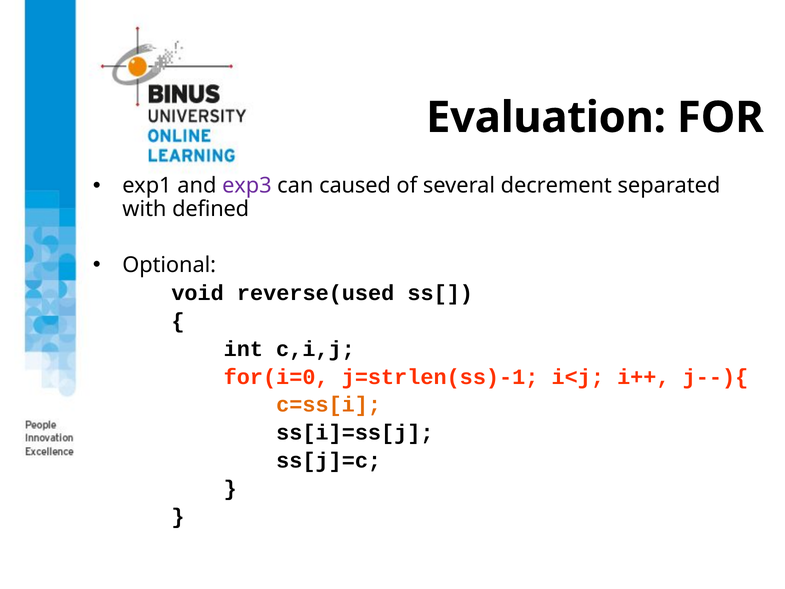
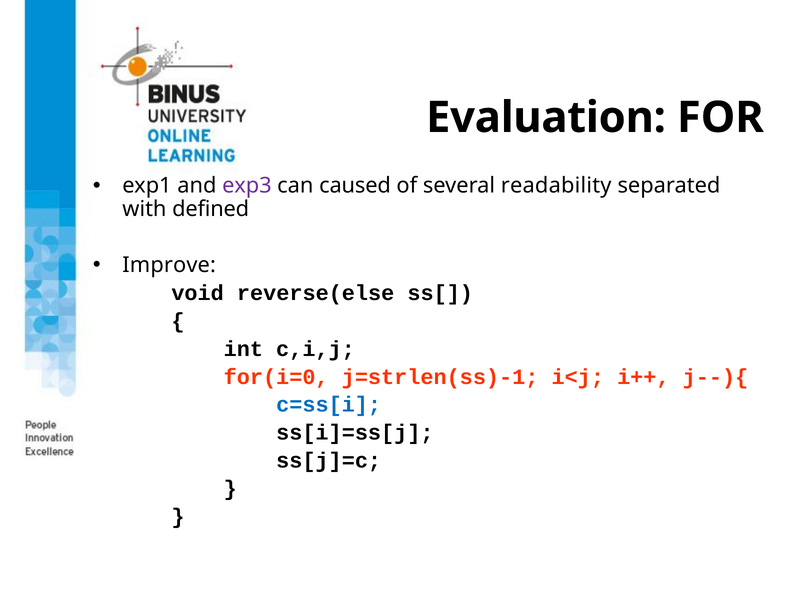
decrement: decrement -> readability (556, 186)
Optional: Optional -> Improve (169, 265)
reverse(used: reverse(used -> reverse(else (316, 293)
c=ss[i colour: orange -> blue (329, 405)
